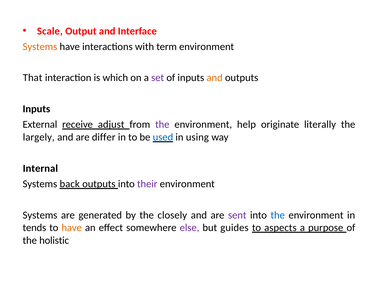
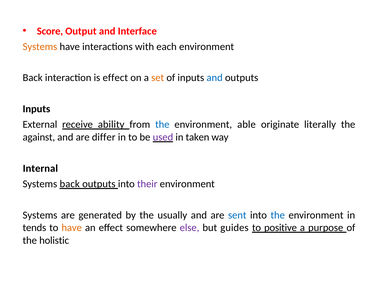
Scale: Scale -> Score (50, 31)
term: term -> each (167, 47)
That: That -> Back (33, 78)
is which: which -> effect (115, 78)
set colour: purple -> orange (158, 78)
and colour: orange -> blue (215, 78)
adjust: adjust -> ability (111, 124)
the colour: purple -> blue (162, 124)
help: help -> able (246, 124)
largely: largely -> against (39, 137)
used colour: blue -> purple (163, 137)
using: using -> taken (197, 137)
closely: closely -> usually (172, 215)
sent colour: purple -> blue (237, 215)
aspects: aspects -> positive (281, 227)
